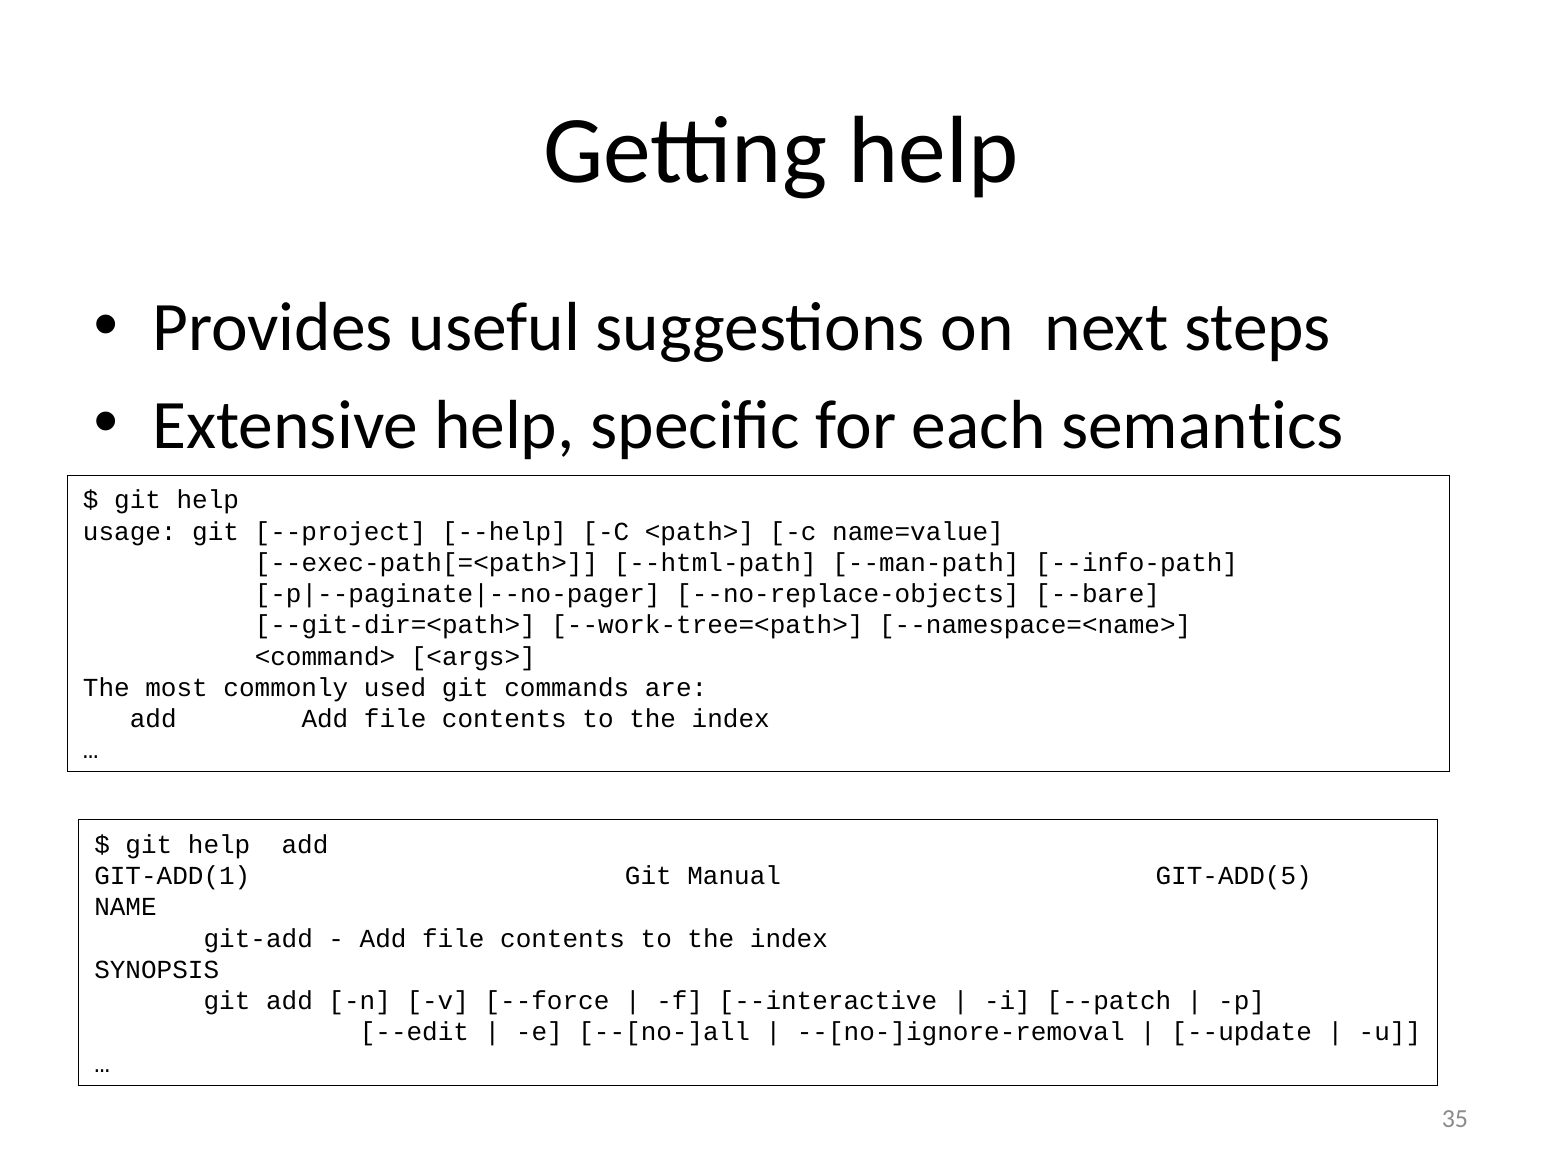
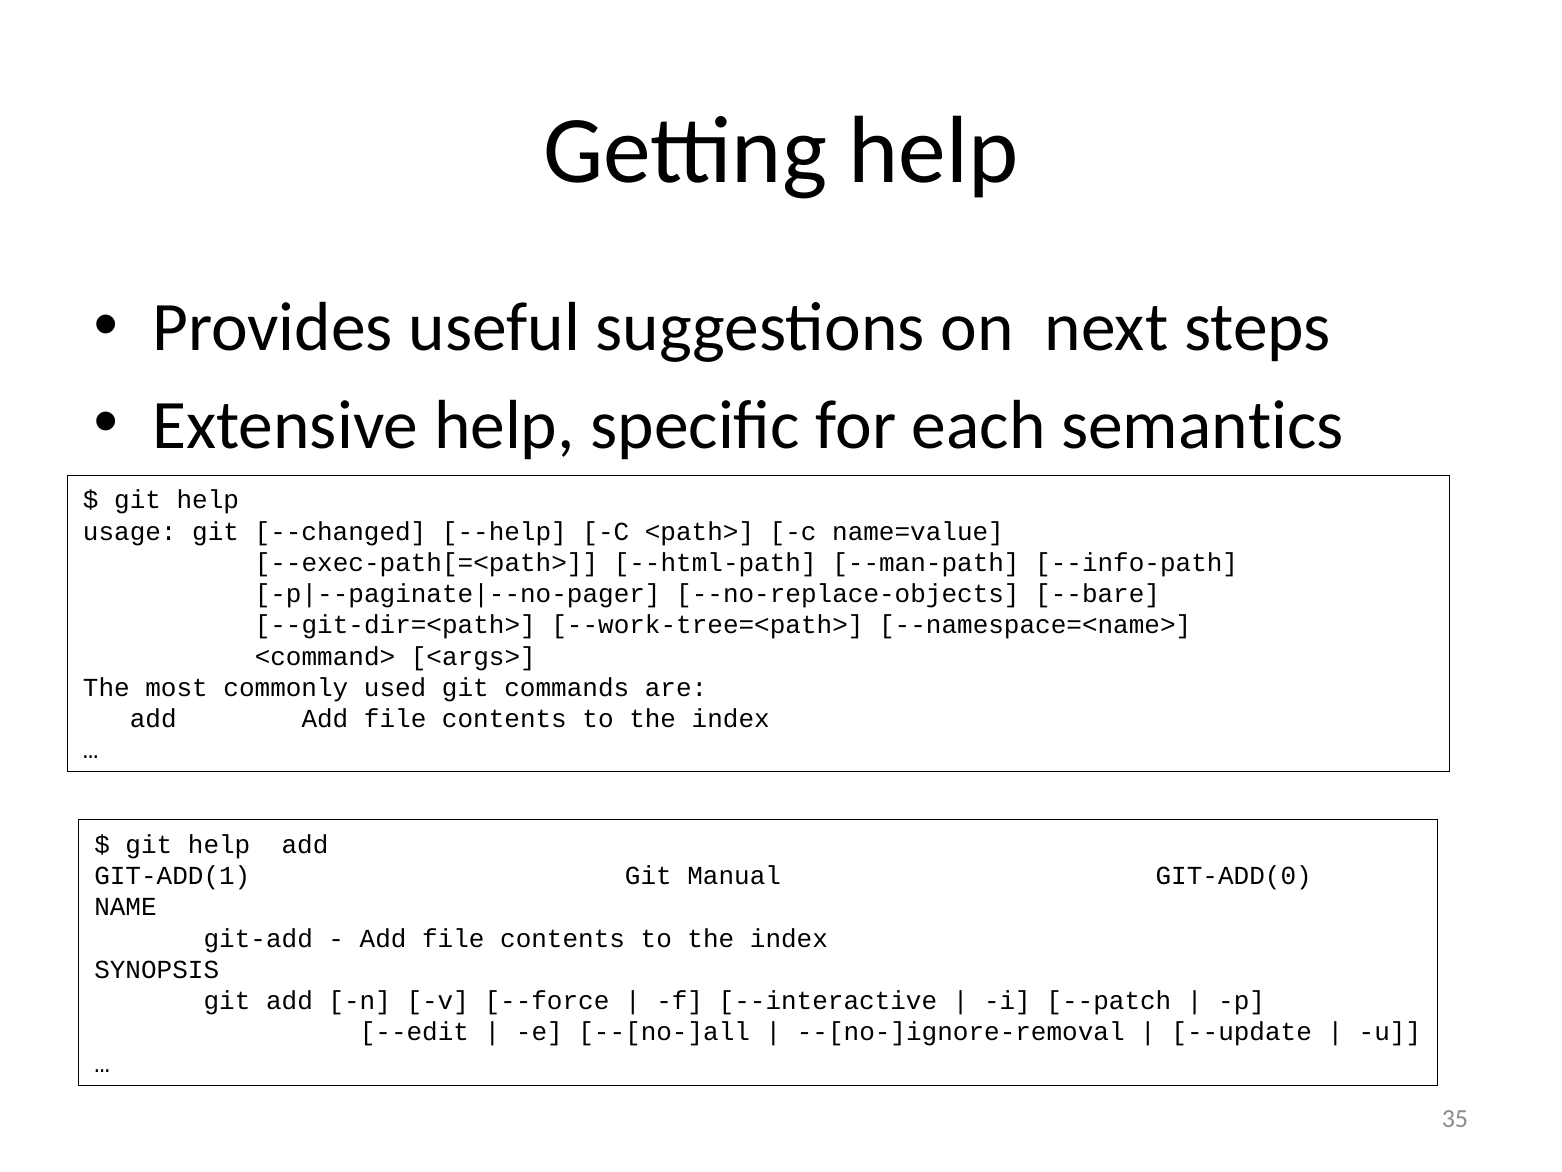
--project: --project -> --changed (340, 531)
GIT-ADD(5: GIT-ADD(5 -> GIT-ADD(0 (1234, 876)
